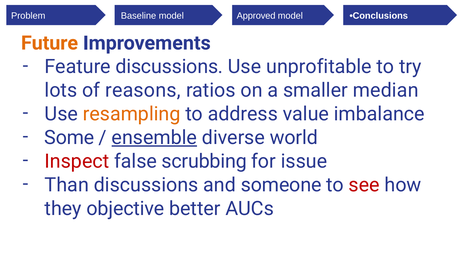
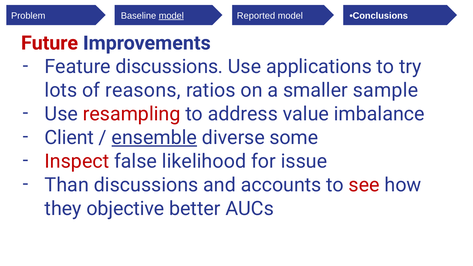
model underline: none -> present (171, 16)
Approved: Approved -> Reported (256, 16)
Future colour: orange -> red (50, 43)
unprofitable: unprofitable -> applications (319, 67)
median: median -> sample (386, 90)
resampling colour: orange -> red (132, 114)
Some: Some -> Client (69, 138)
world: world -> some (294, 138)
scrubbing: scrubbing -> likelihood (204, 161)
someone: someone -> accounts (281, 185)
